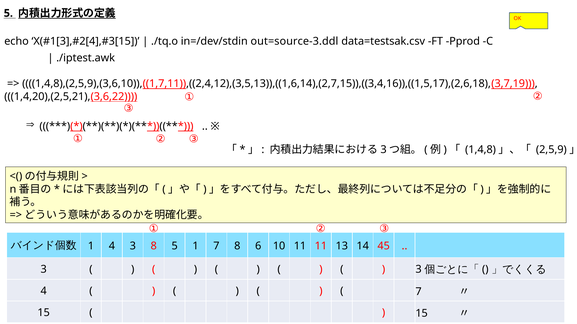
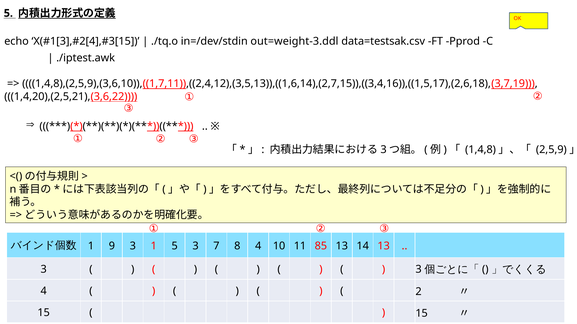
out=source-3.ddl: out=source-3.ddl -> out=weight-3.ddl (294, 41)
1 4: 4 -> 9 (112, 246)
3 8: 8 -> 1 (154, 246)
5 1: 1 -> 3 (196, 246)
8 6: 6 -> 4 (258, 246)
11 11: 11 -> 85 (321, 246)
14 45: 45 -> 13 (384, 246)
7: 7 -> 2 (419, 292)
